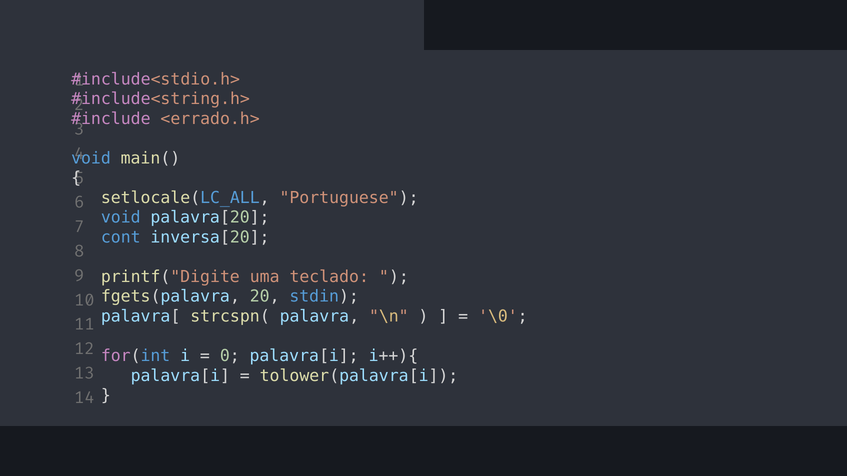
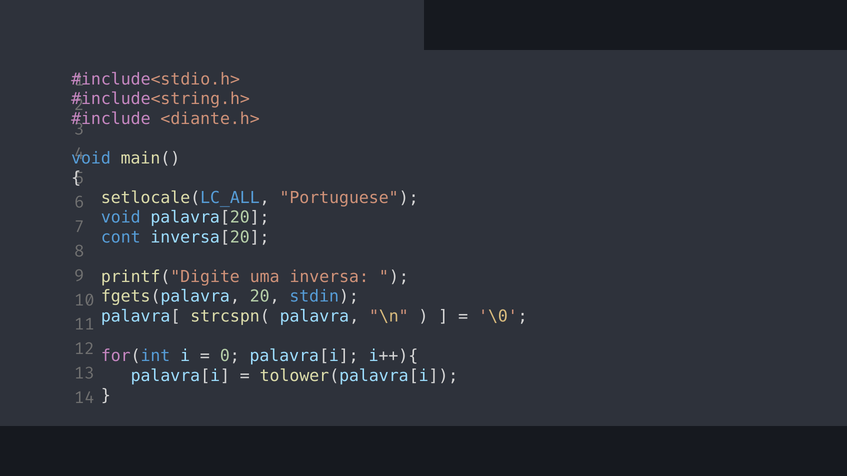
<errado.h>: <errado.h> -> <diante.h> (210, 119)
teclado: teclado -> inversa (329, 277)
